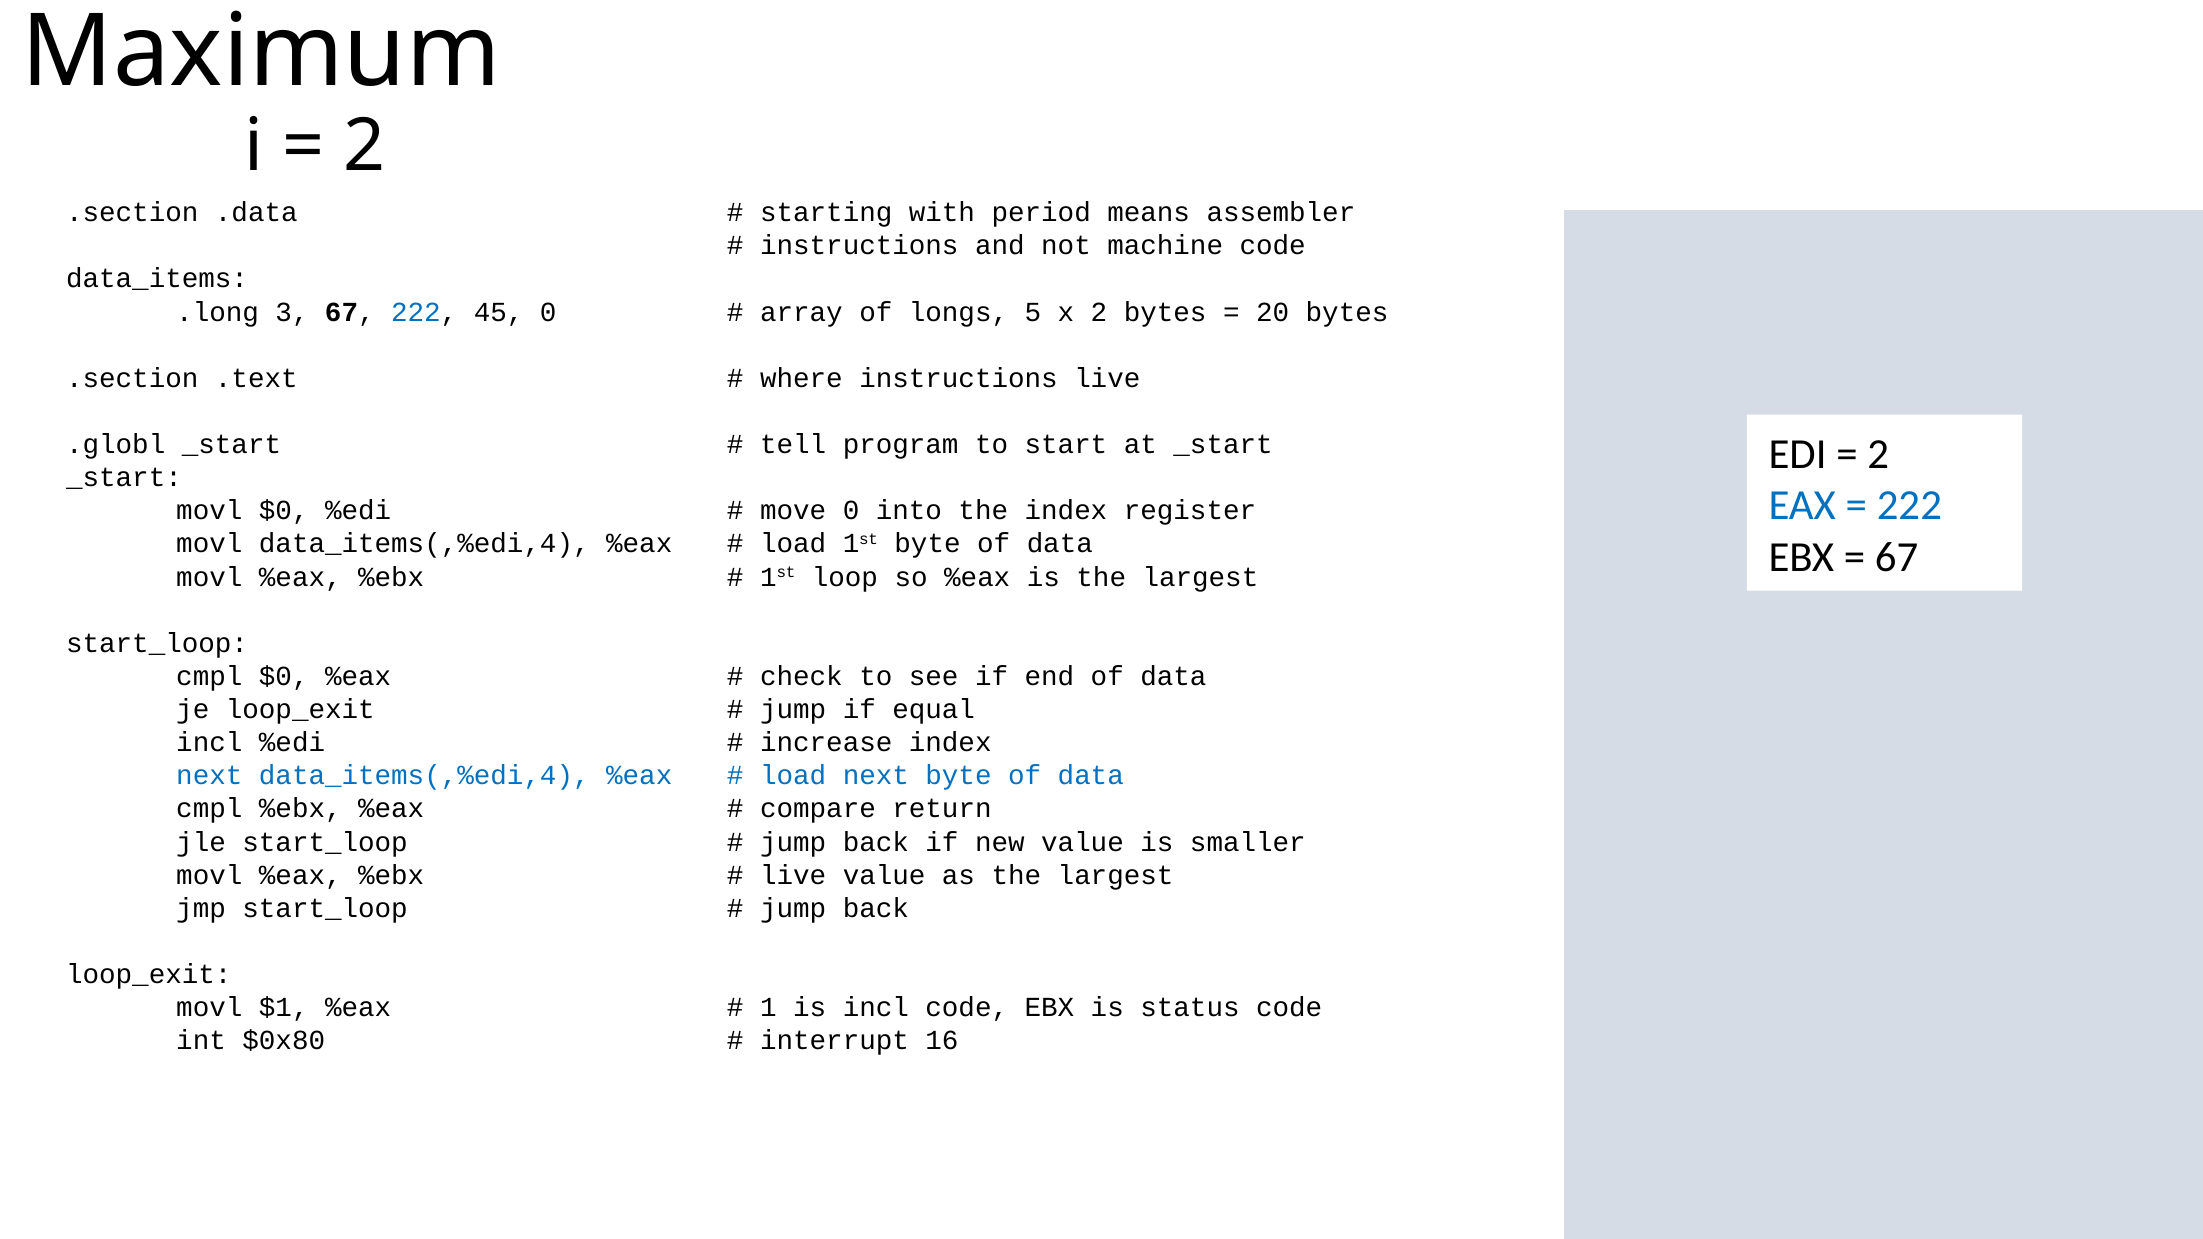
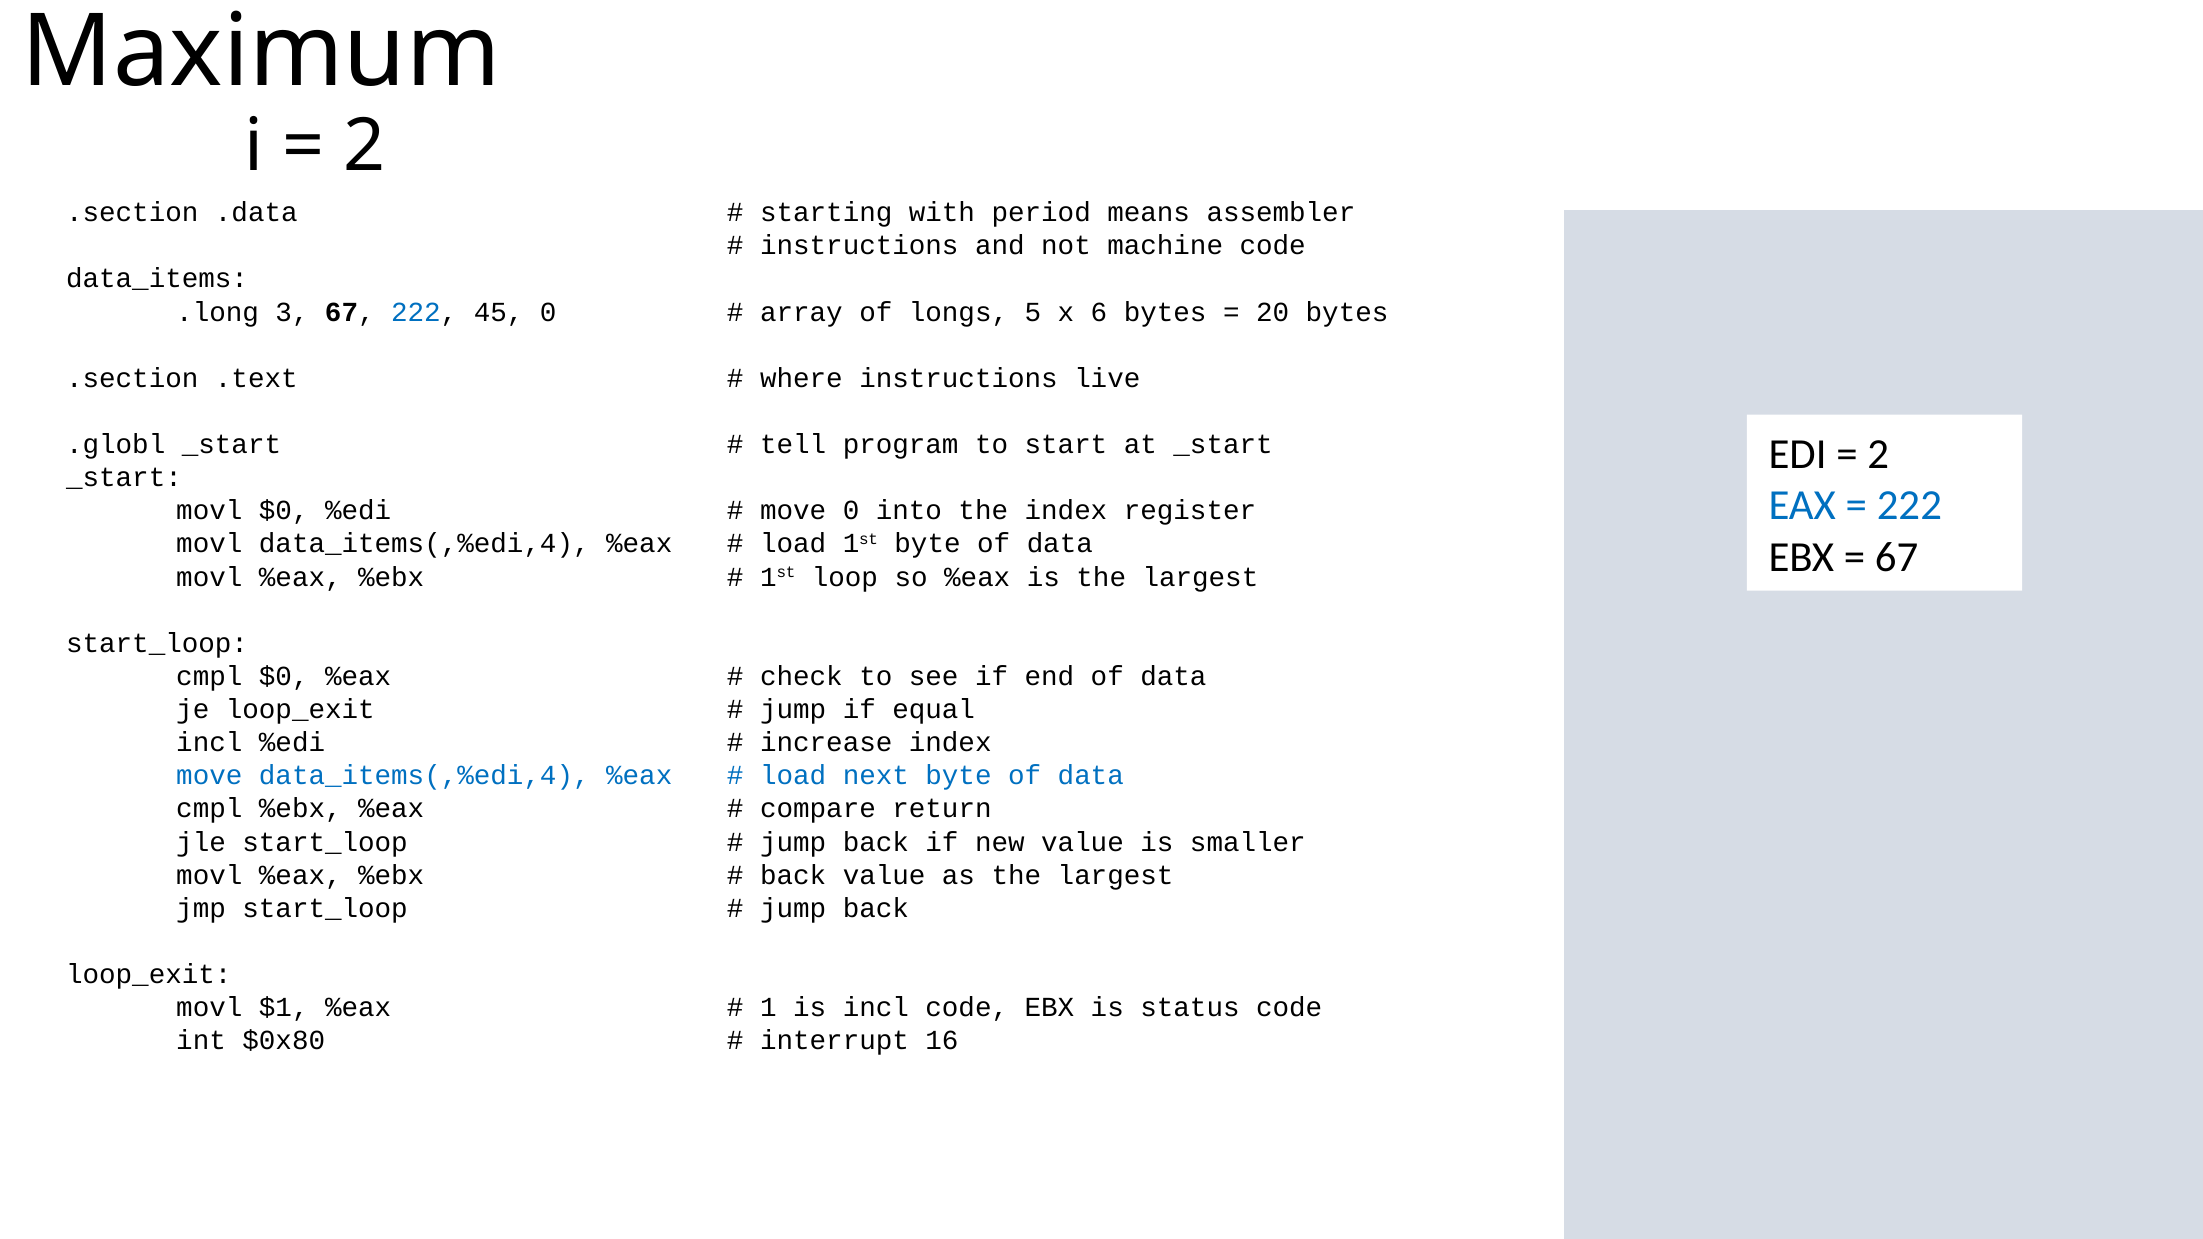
x 2: 2 -> 6 (1099, 312)
next: next -> move (209, 776)
live: live -> back (793, 875)
